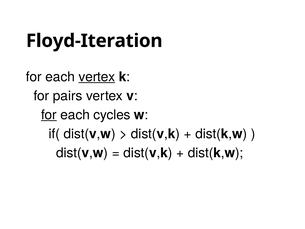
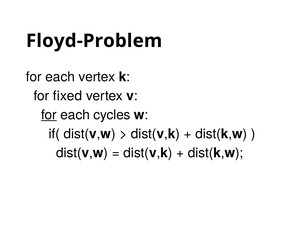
Floyd-Iteration: Floyd-Iteration -> Floyd-Problem (94, 41)
vertex underline: present -> none (97, 77)
pairs: pairs -> fixed (68, 96)
